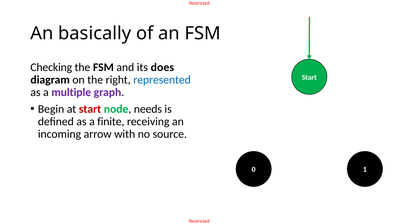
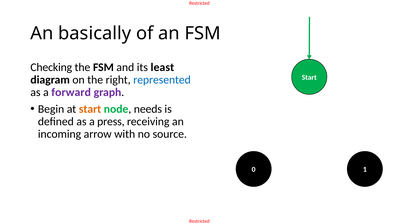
does: does -> least (162, 67)
multiple: multiple -> forward (71, 93)
start colour: red -> orange (90, 109)
finite: finite -> press (111, 122)
